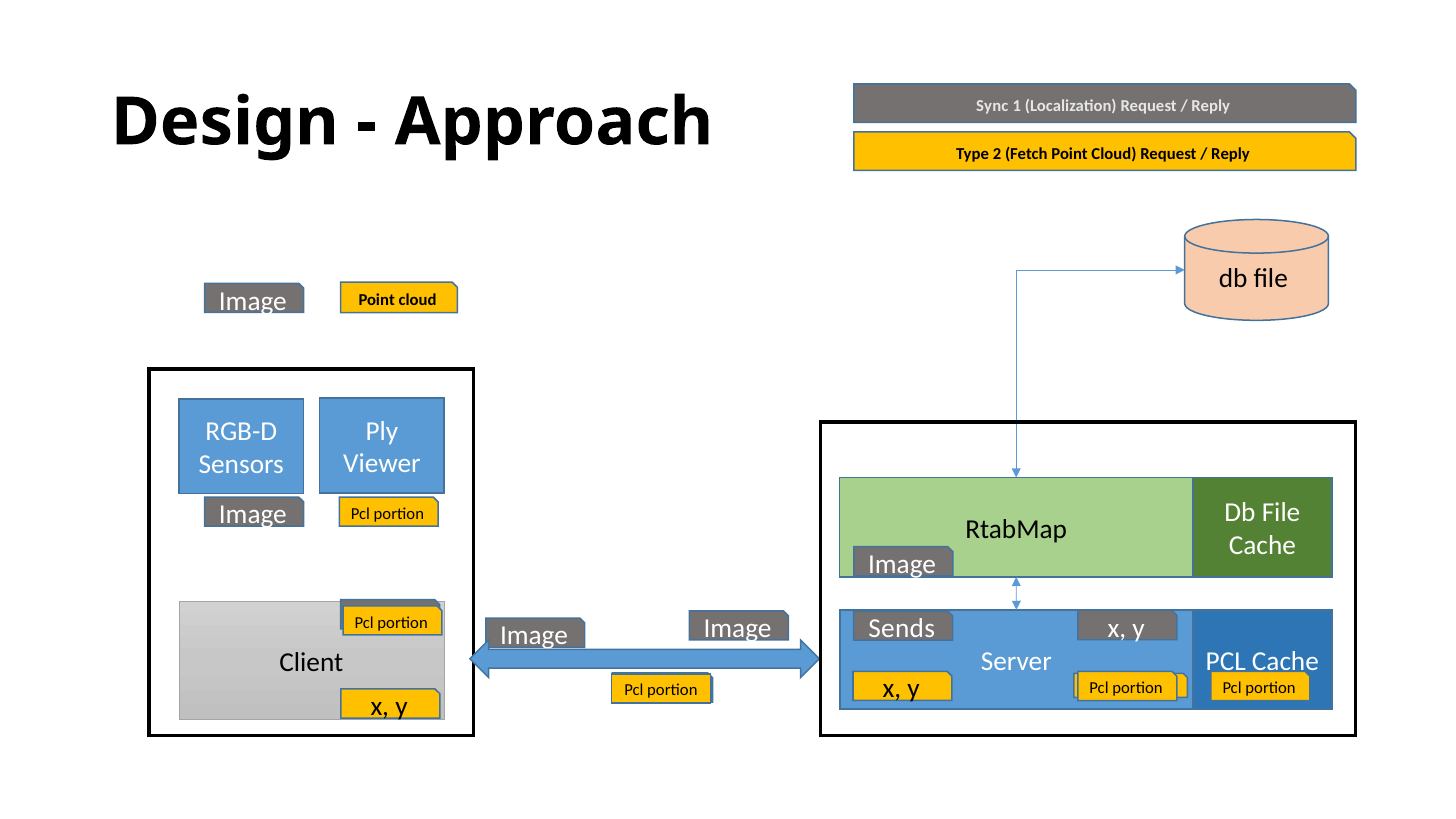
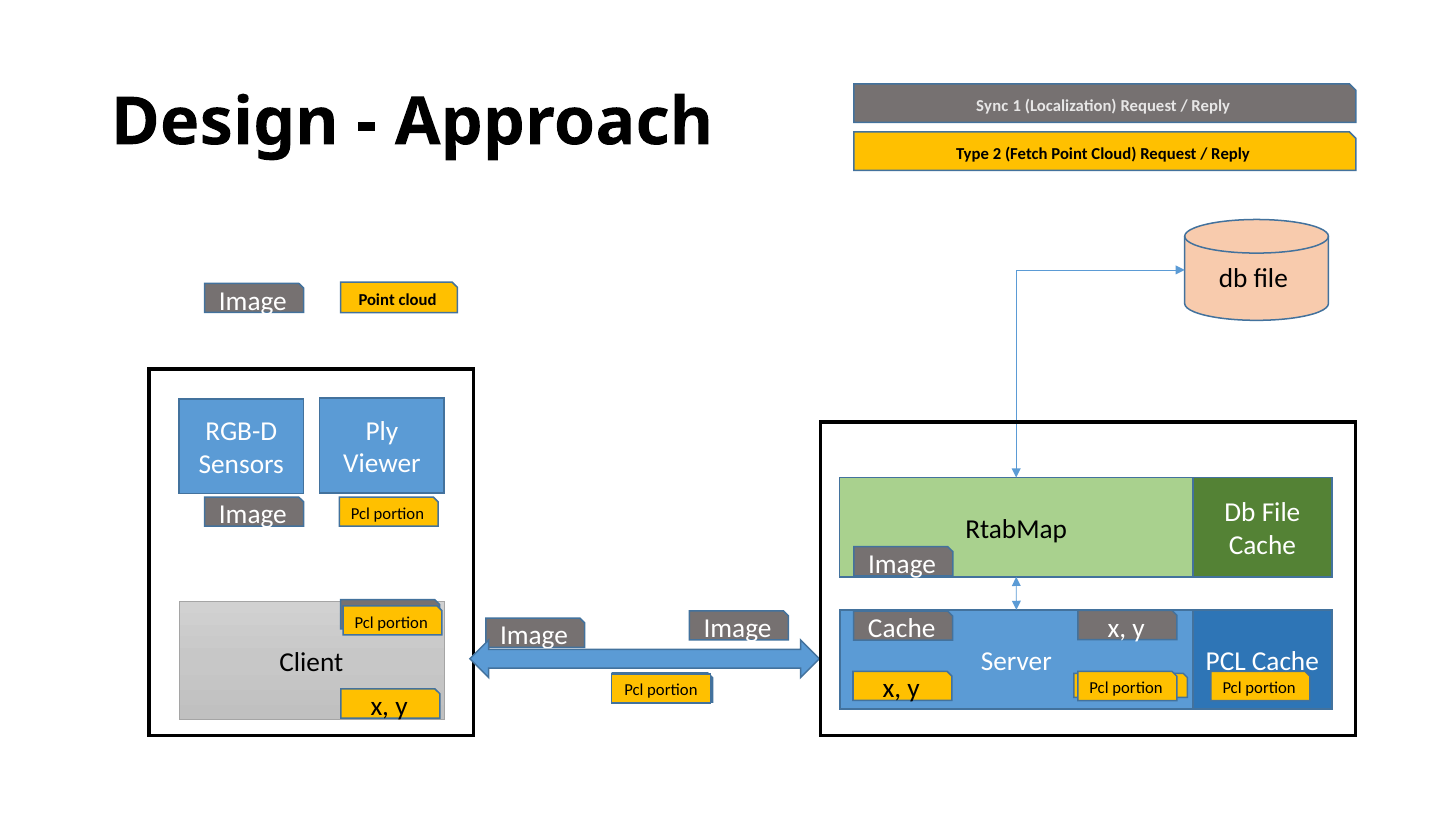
Sends: Sends -> Cache (902, 629)
